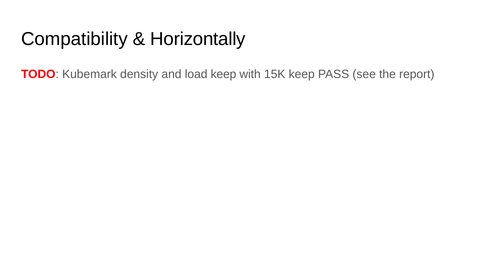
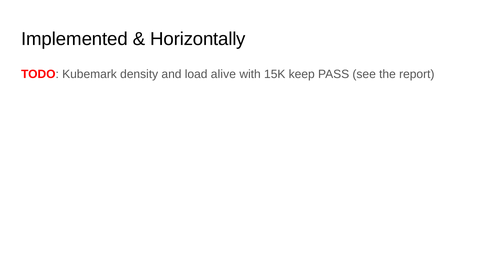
Compatibility: Compatibility -> Implemented (75, 39)
load keep: keep -> alive (223, 74)
